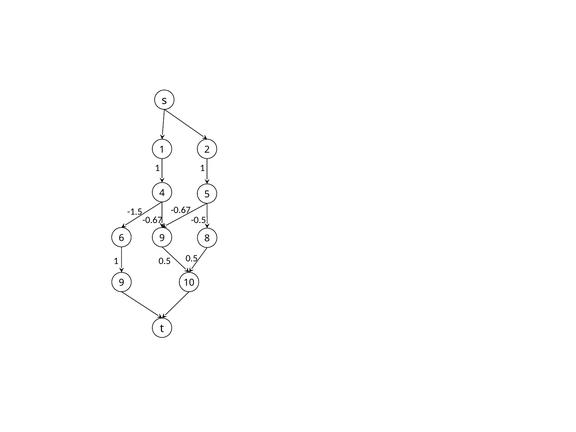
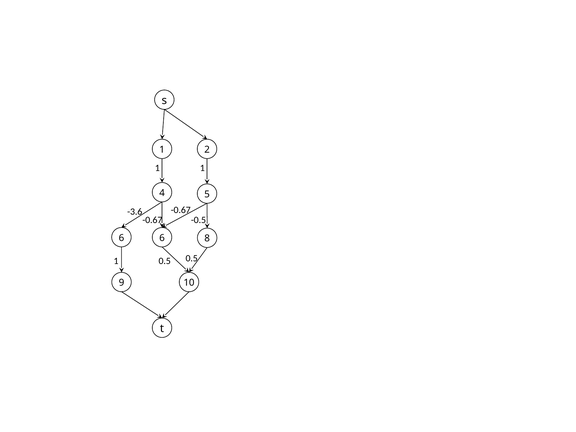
-1.5: -1.5 -> -3.6 (135, 212)
6 9: 9 -> 6 (162, 238)
